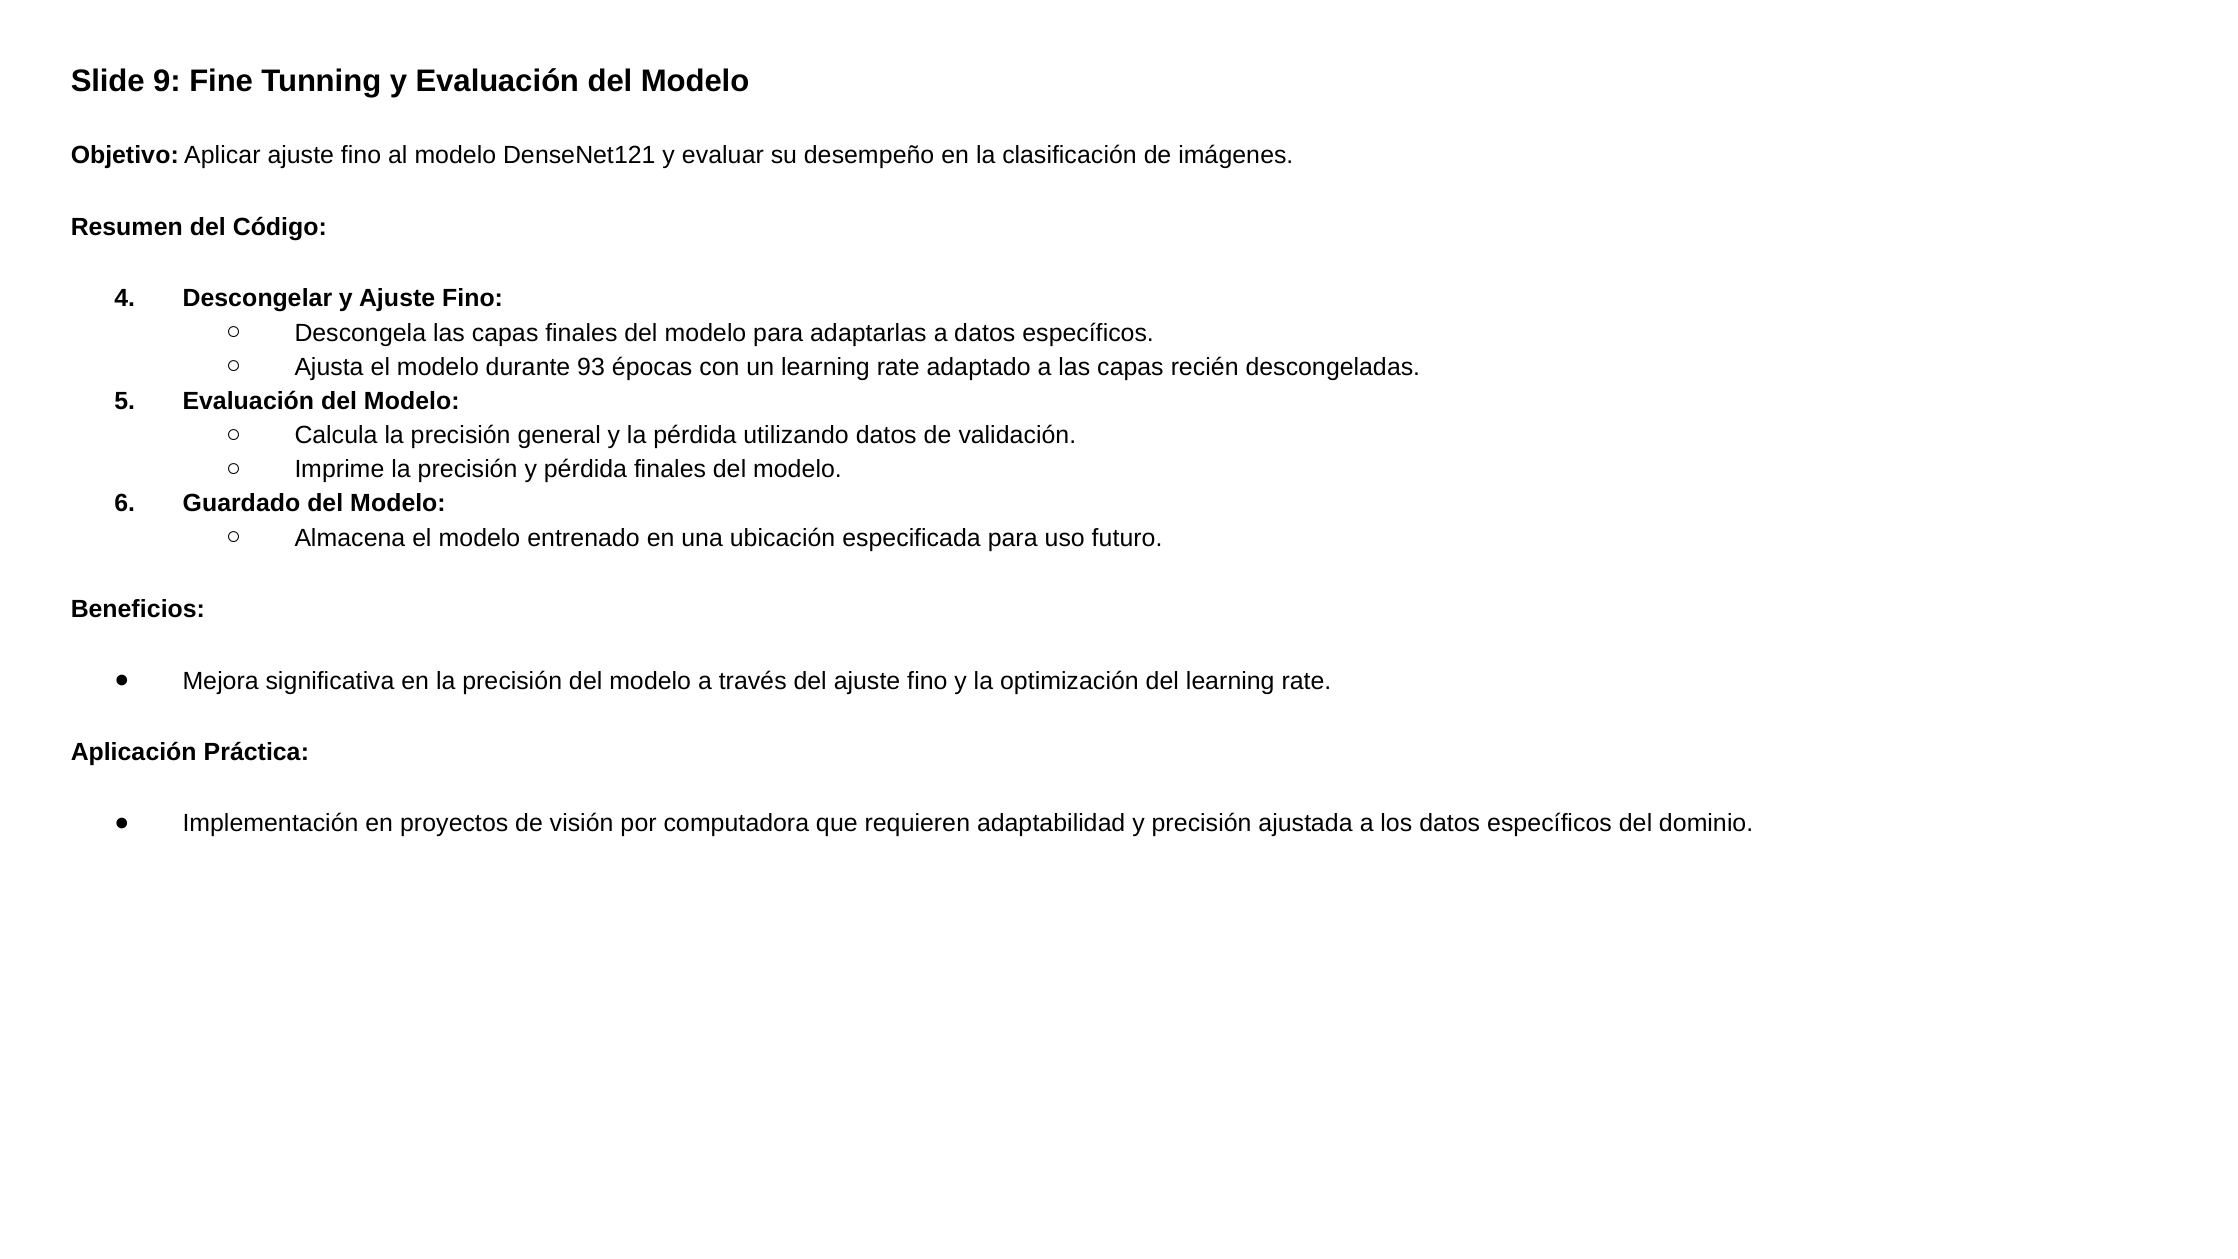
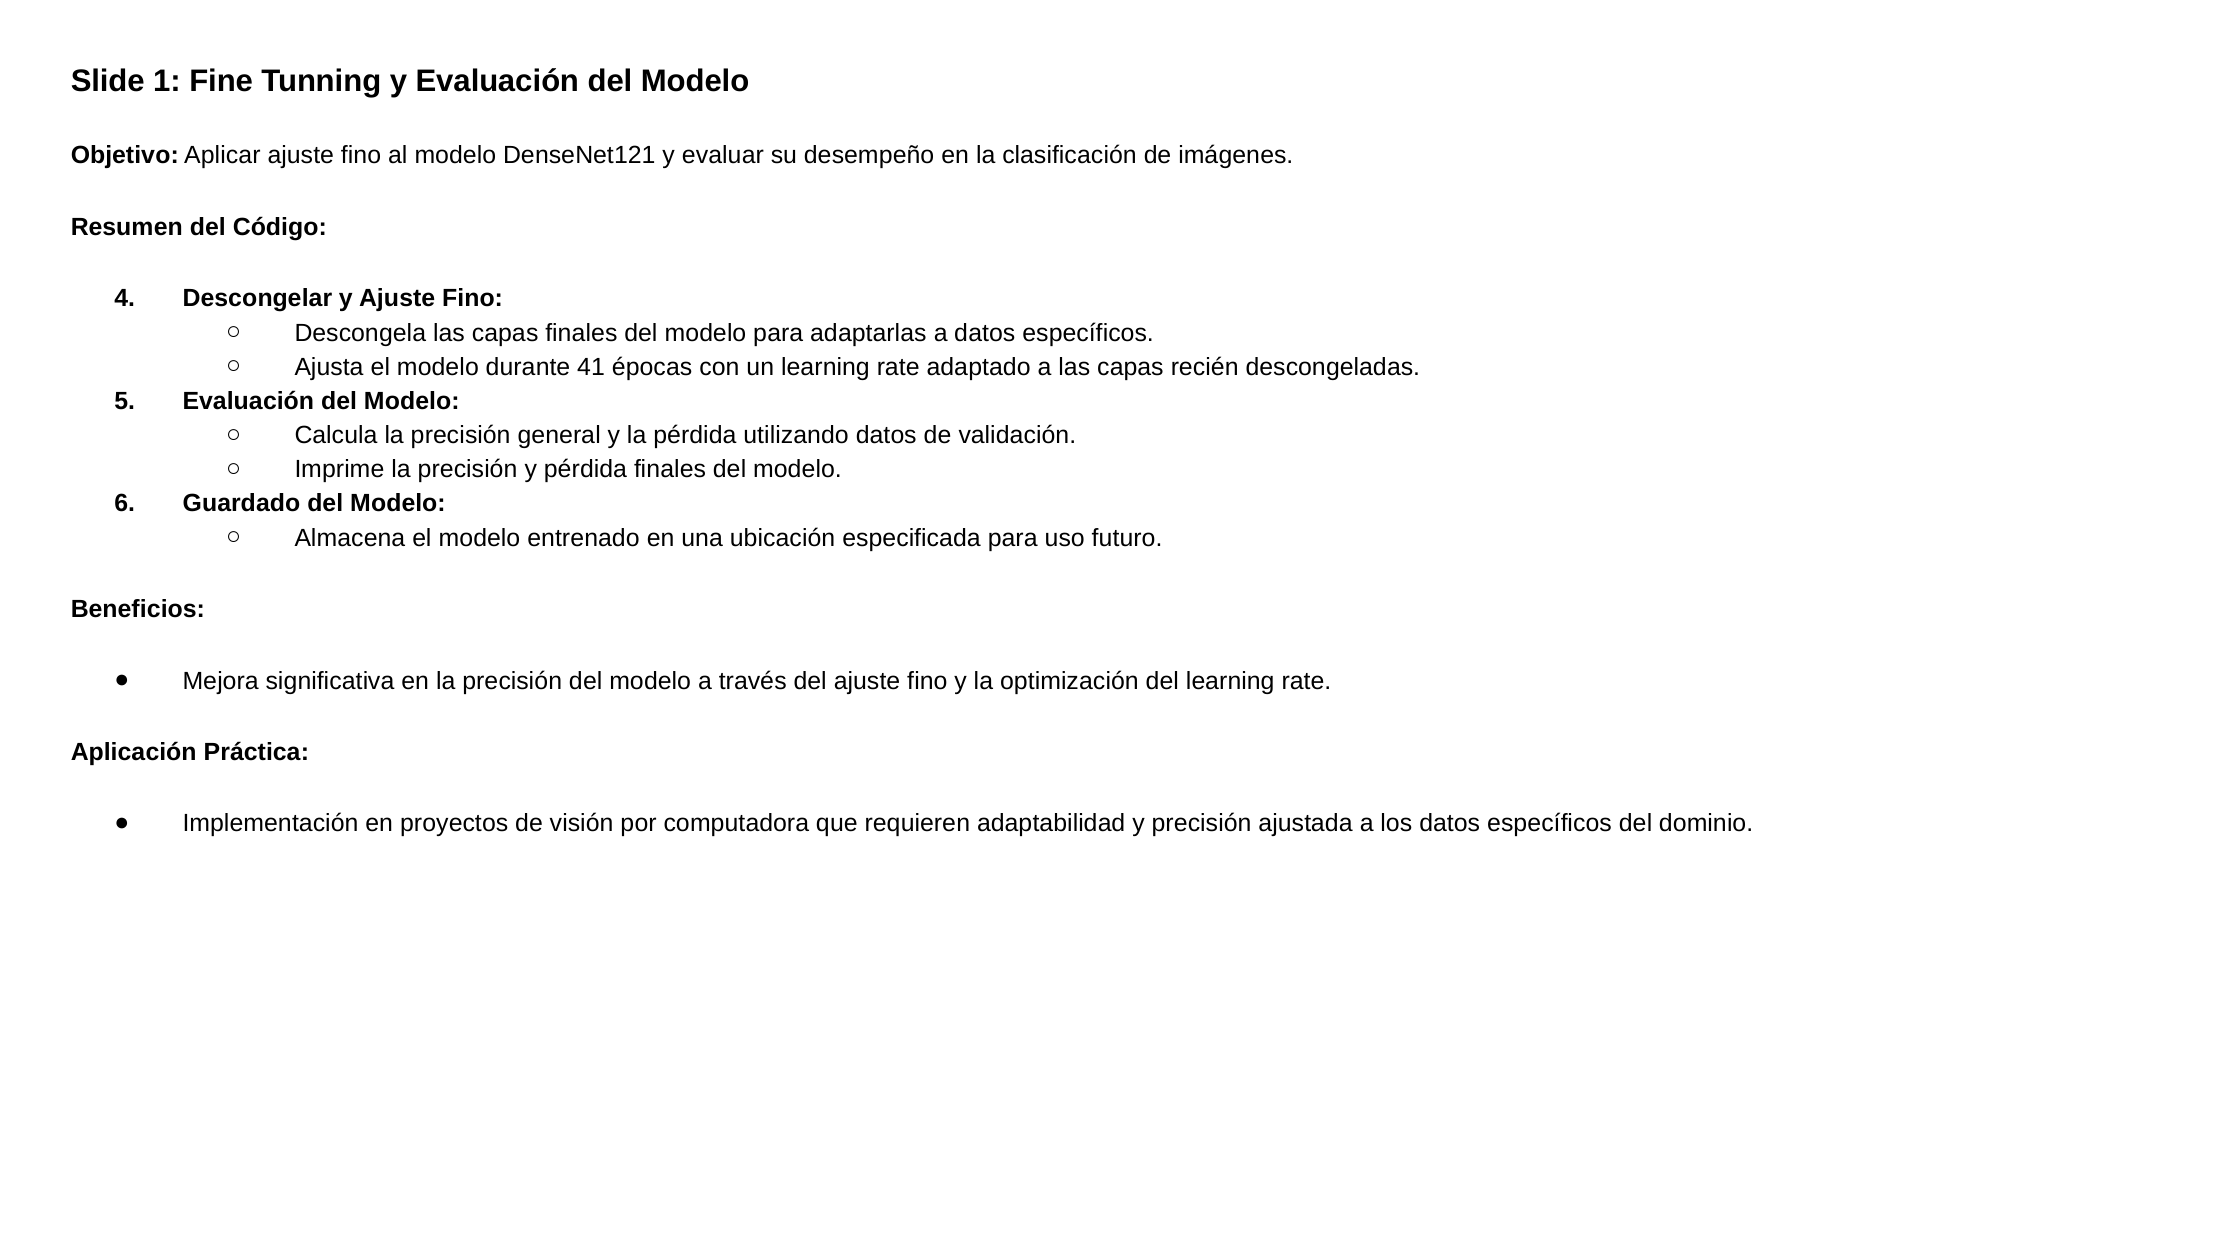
9: 9 -> 1 (167, 81)
93: 93 -> 41 (591, 367)
